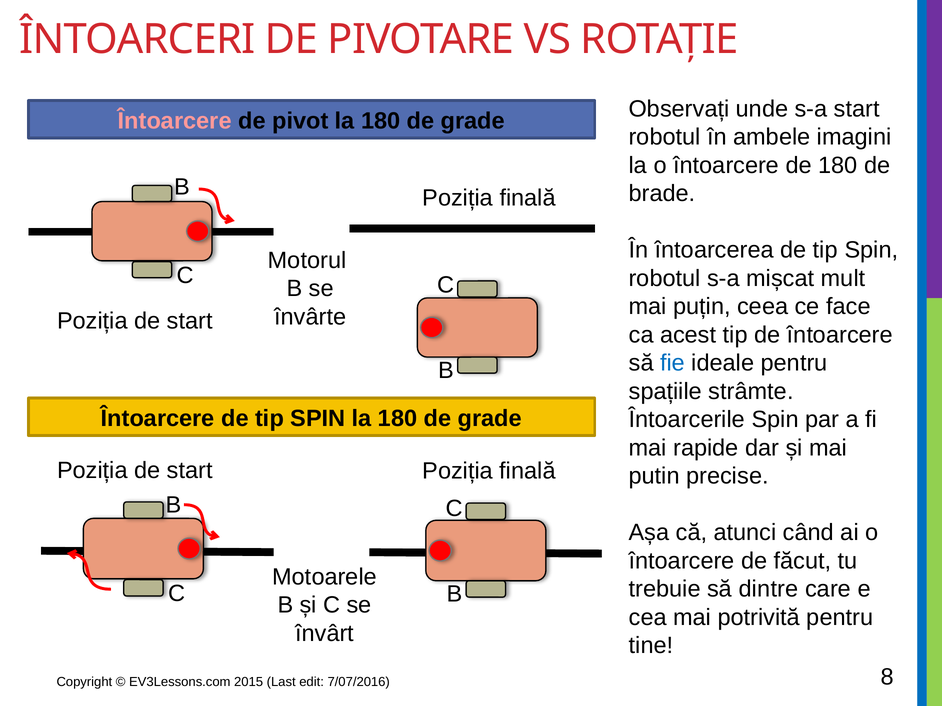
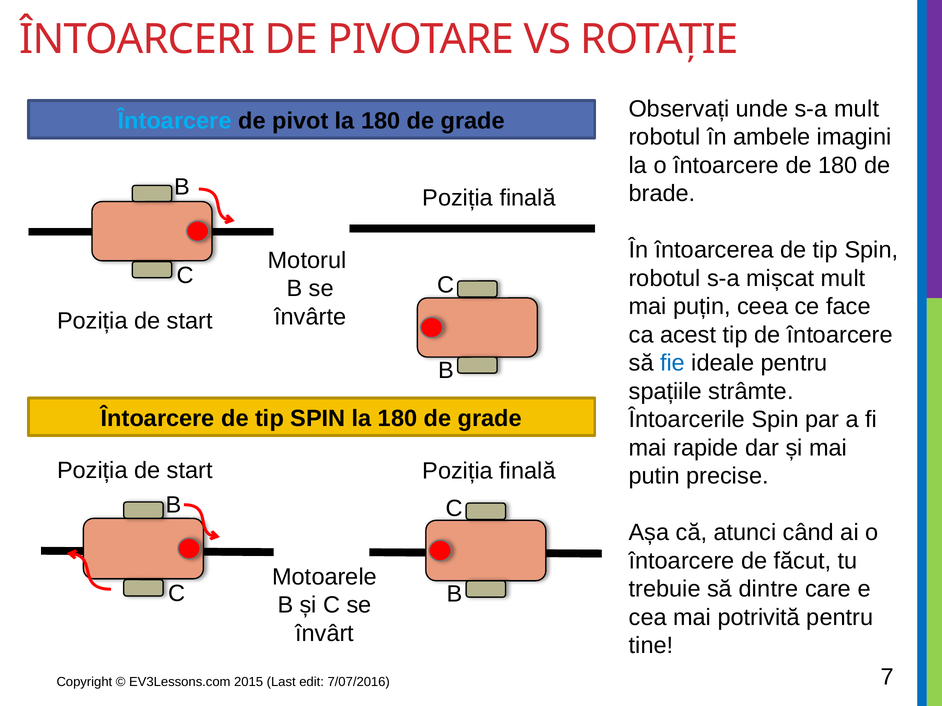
s-a start: start -> mult (857, 109)
Întoarcere colour: pink -> light blue (175, 121)
8: 8 -> 7 (887, 677)
